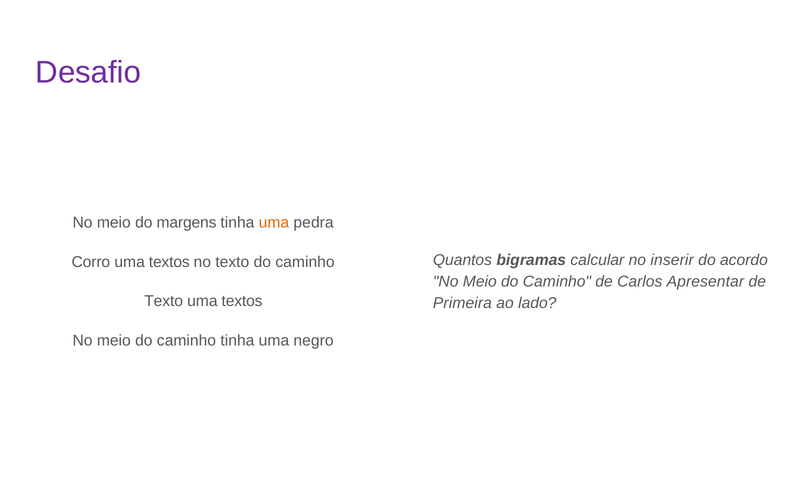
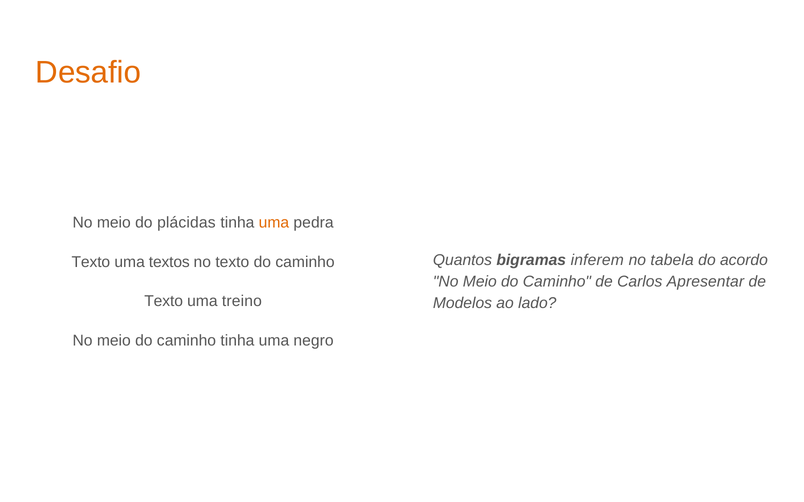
Desafio colour: purple -> orange (88, 72)
margens: margens -> plácidas (186, 223)
calcular: calcular -> inferem (597, 260)
inserir: inserir -> tabela (672, 260)
Corro: Corro -> Texto (91, 262)
textos: textos -> treino (242, 302)
Primeira: Primeira -> Modelos (462, 303)
